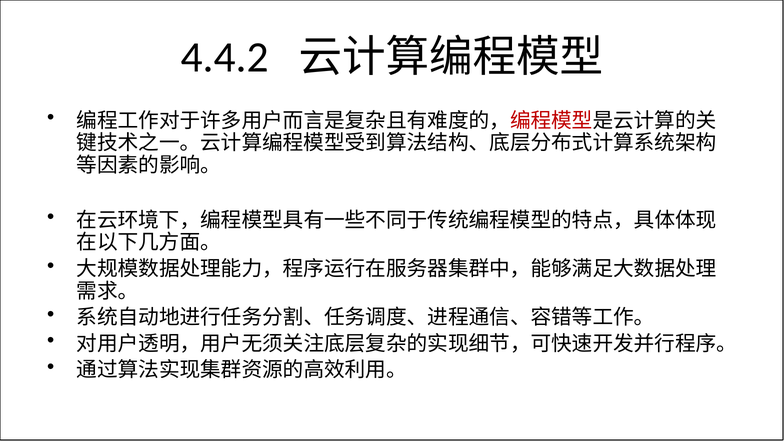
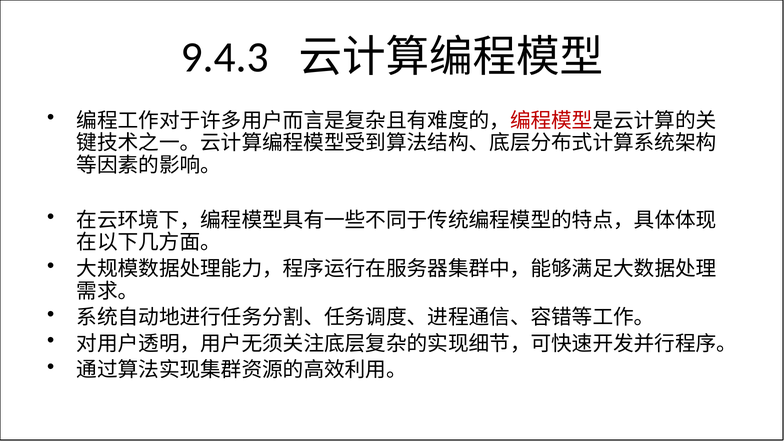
4.4.2: 4.4.2 -> 9.4.3 (225, 57)
